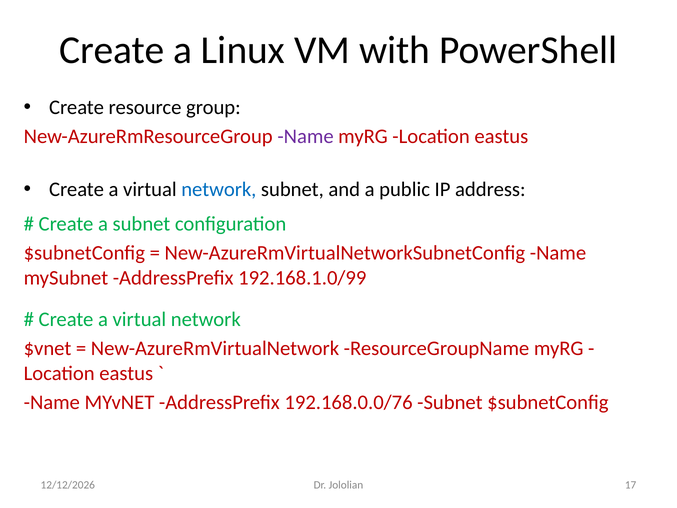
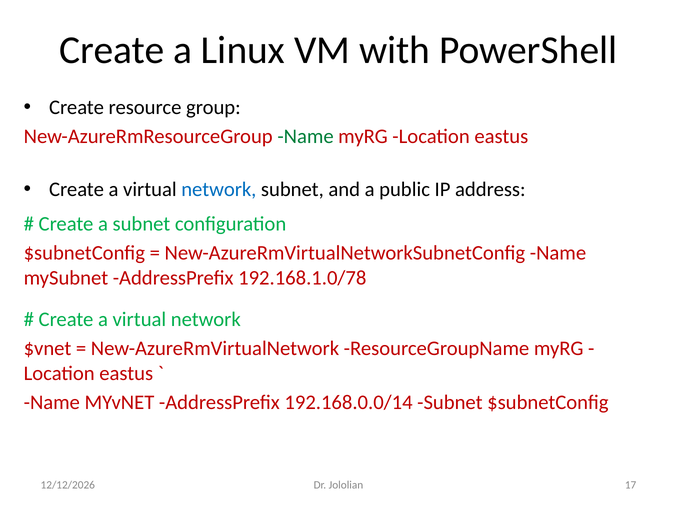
Name colour: purple -> green (306, 136)
192.168.1.0/99: 192.168.1.0/99 -> 192.168.1.0/78 (302, 278)
192.168.0.0/76: 192.168.0.0/76 -> 192.168.0.0/14 (349, 402)
